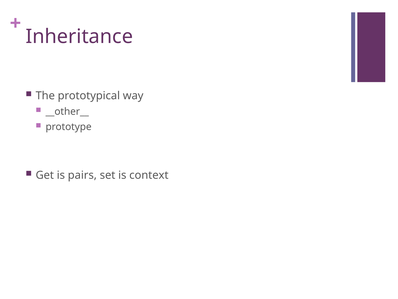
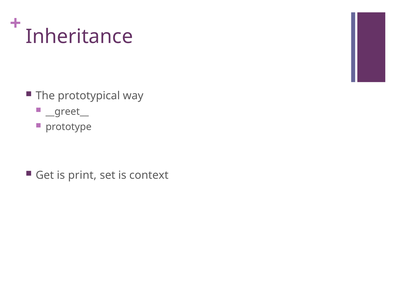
__other__: __other__ -> __greet__ (67, 111)
pairs: pairs -> print (82, 175)
